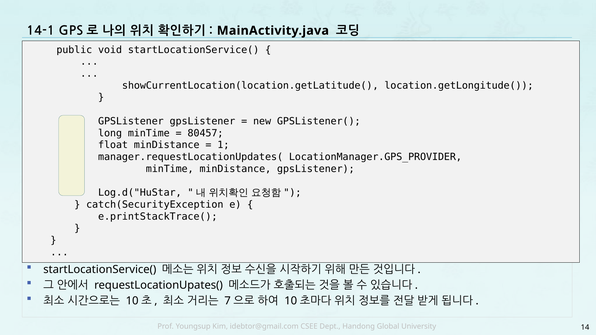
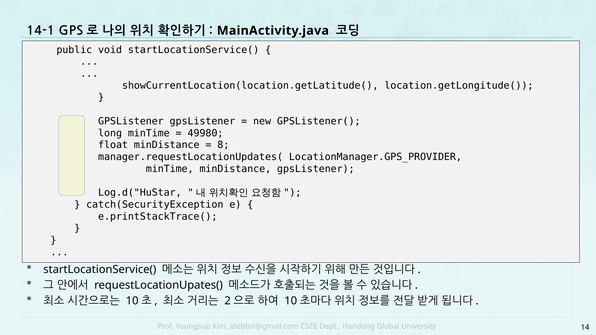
80457: 80457 -> 49980 (205, 133)
1: 1 -> 8 (223, 145)
7: 7 -> 2 (228, 301)
